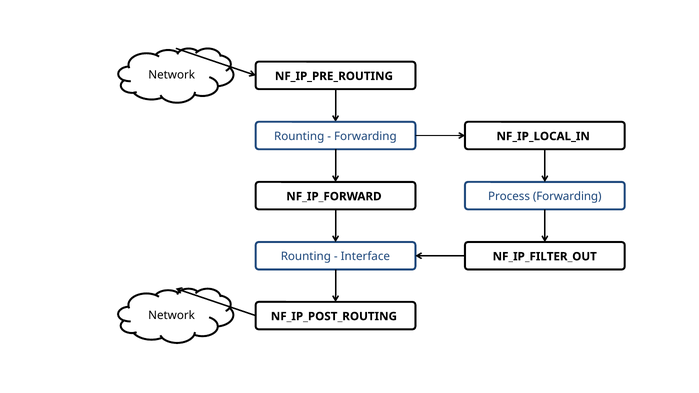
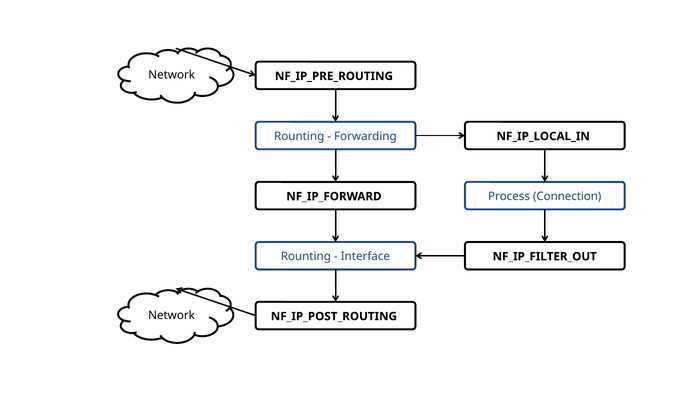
Process Forwarding: Forwarding -> Connection (567, 197)
